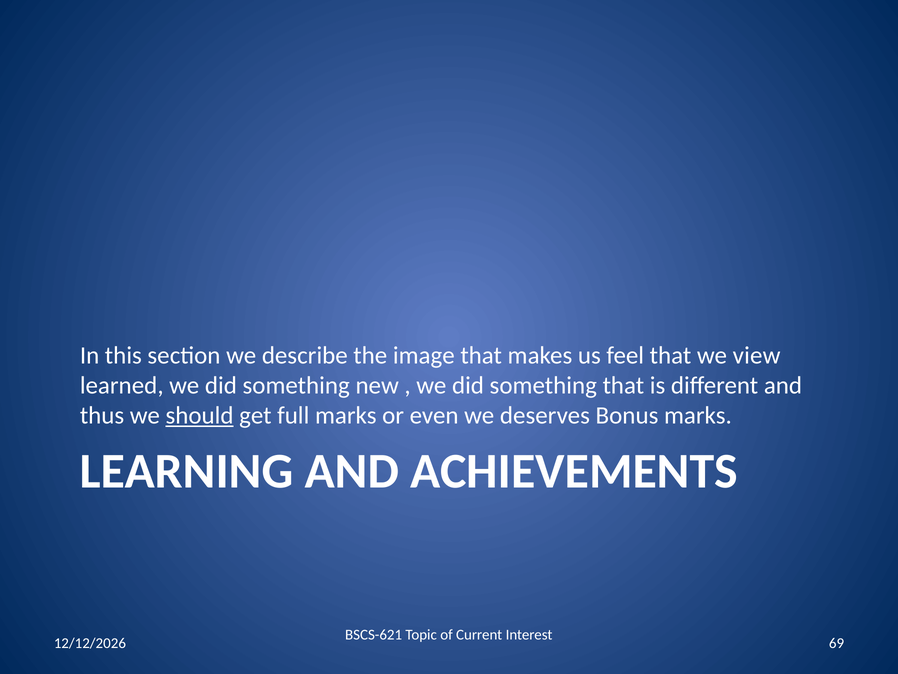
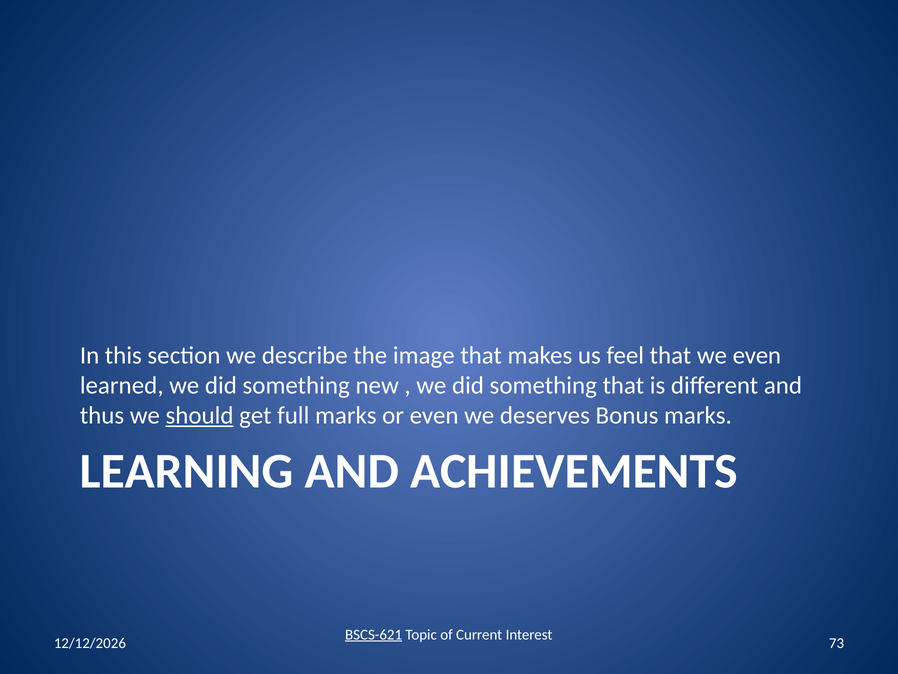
we view: view -> even (757, 355)
BSCS-621 underline: none -> present (374, 634)
69: 69 -> 73 (837, 643)
